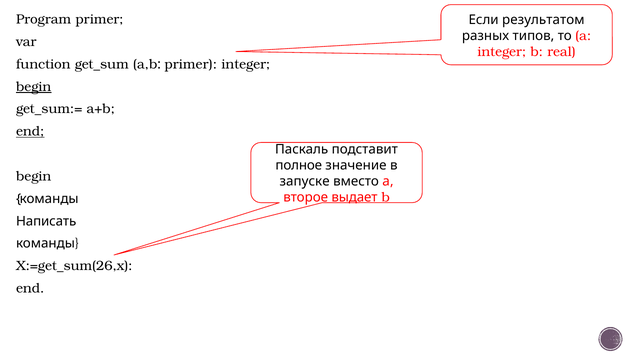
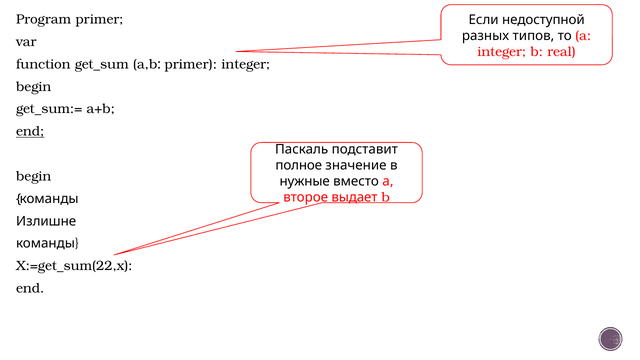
результатом: результатом -> недоступной (543, 20)
begin underline: present -> none (34, 87)
запуске: запуске -> нужные (305, 181)
Написать: Написать -> Излишне (46, 221)
X:=get_sum(26,x: X:=get_sum(26,x -> X:=get_sum(22,x (74, 266)
